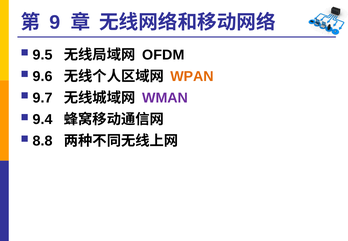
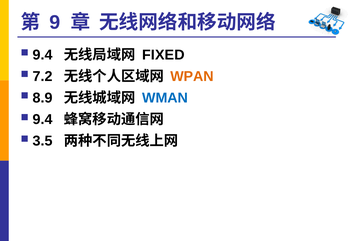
9.5: 9.5 -> 9.4 (43, 55)
OFDM: OFDM -> FIXED (163, 55)
9.6: 9.6 -> 7.2 (43, 76)
9.7: 9.7 -> 8.9 (43, 98)
WMAN colour: purple -> blue (165, 98)
8.8: 8.8 -> 3.5 (43, 141)
